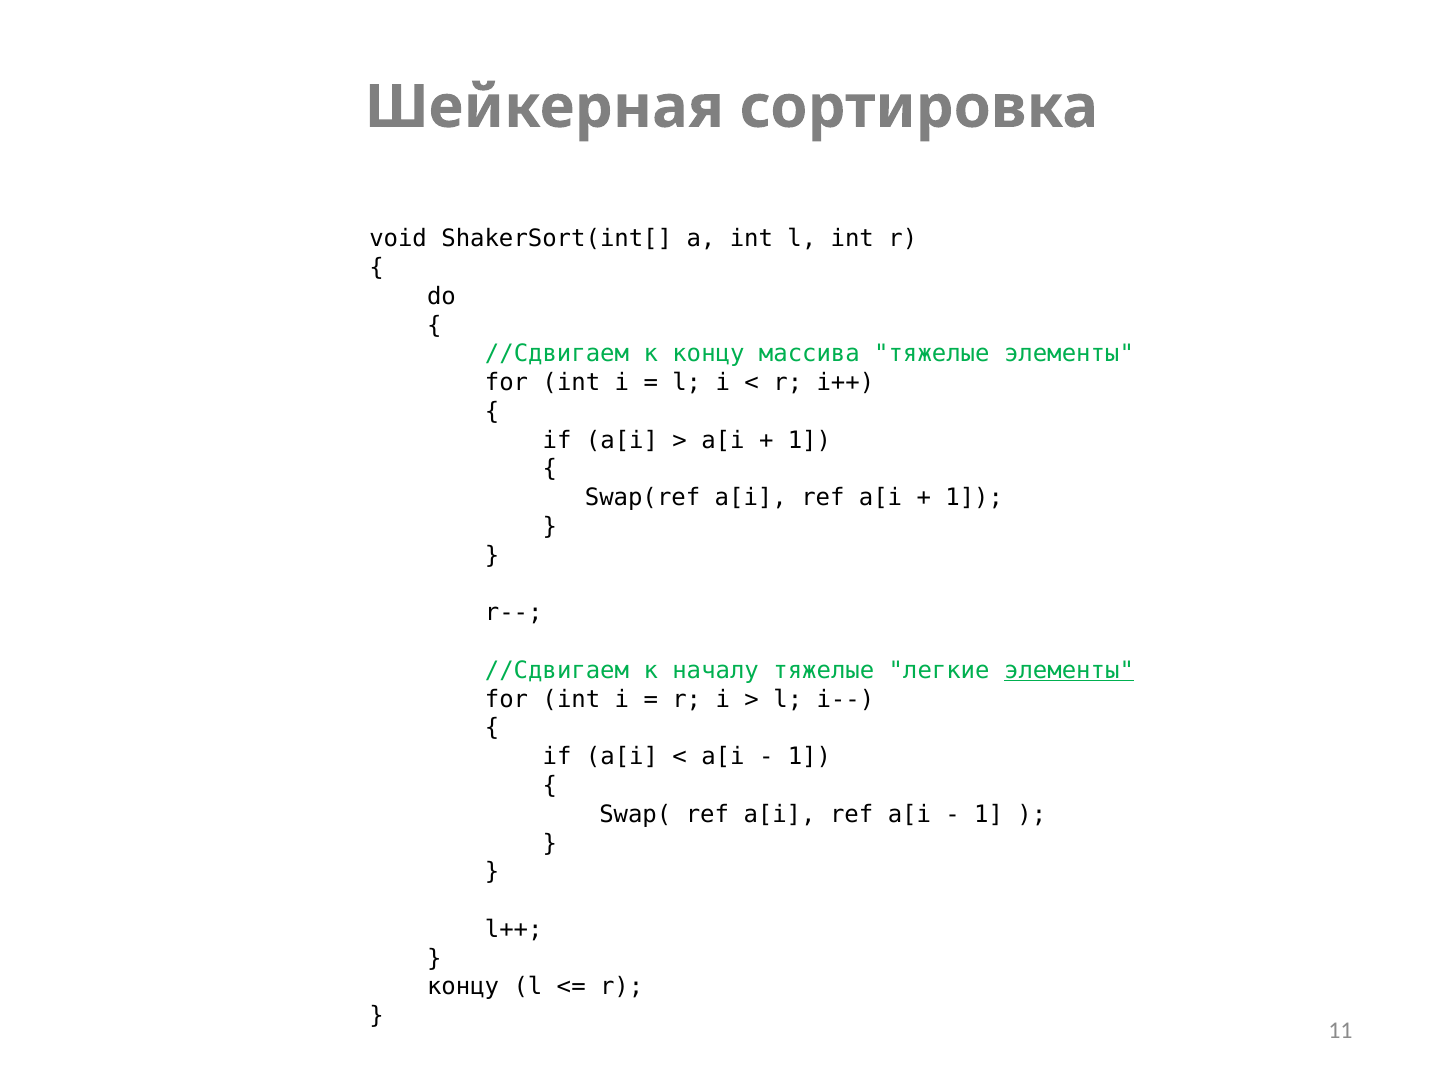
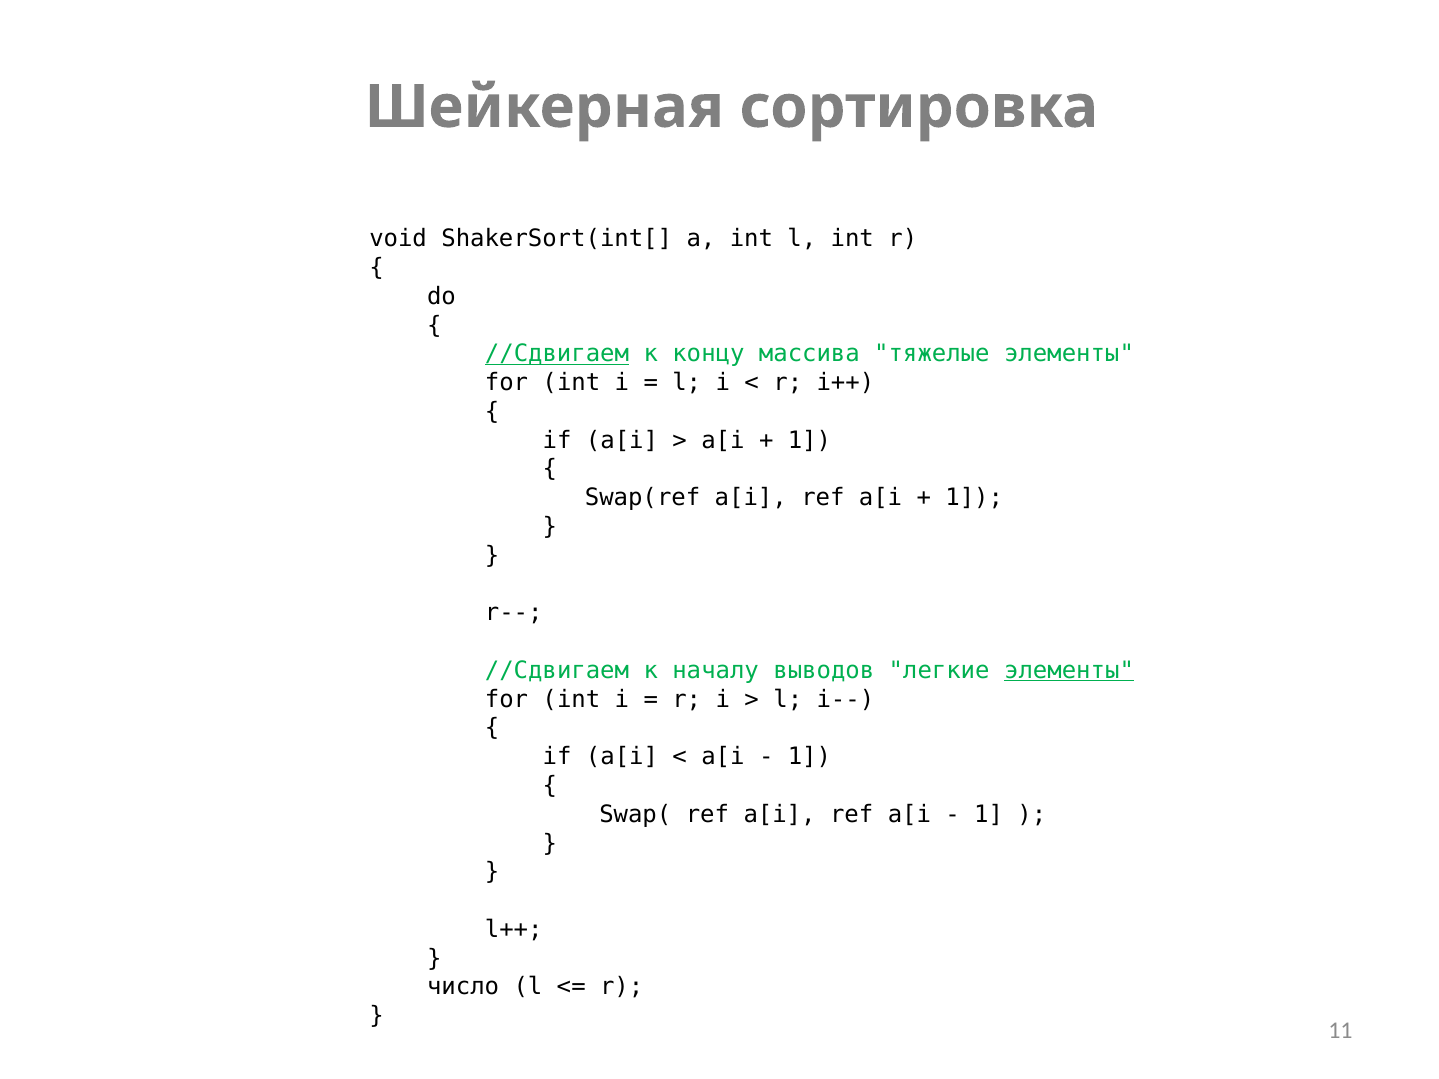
//Сдвигаем underline: none -> present (557, 354)
началу тяжелые: тяжелые -> выводов (824, 671)
концу: концу -> число (463, 987)
